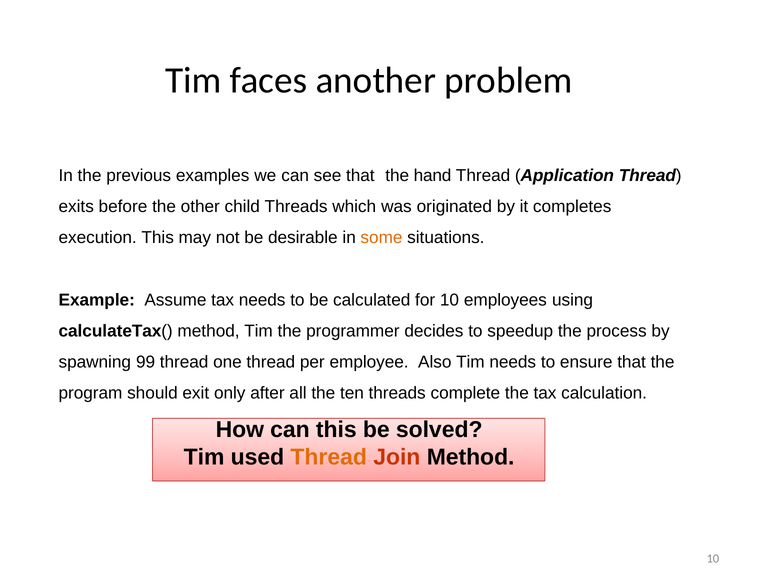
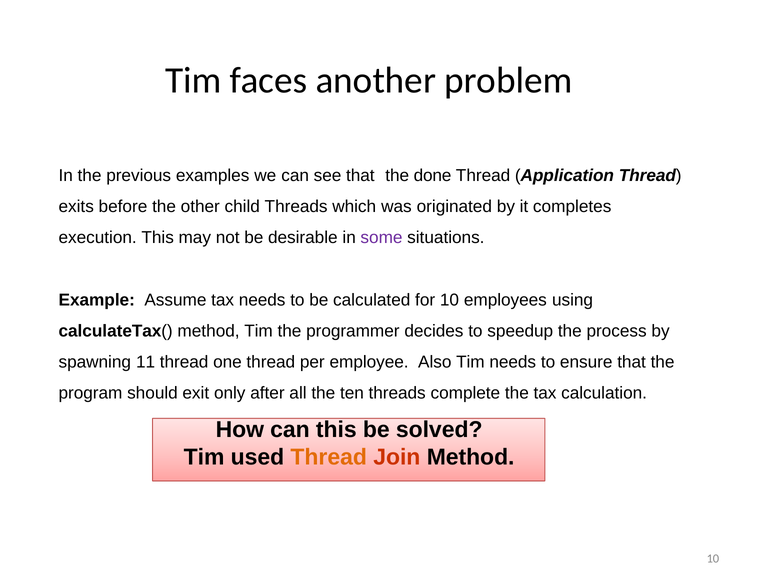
hand: hand -> done (433, 175)
some colour: orange -> purple (381, 237)
99: 99 -> 11 (146, 362)
